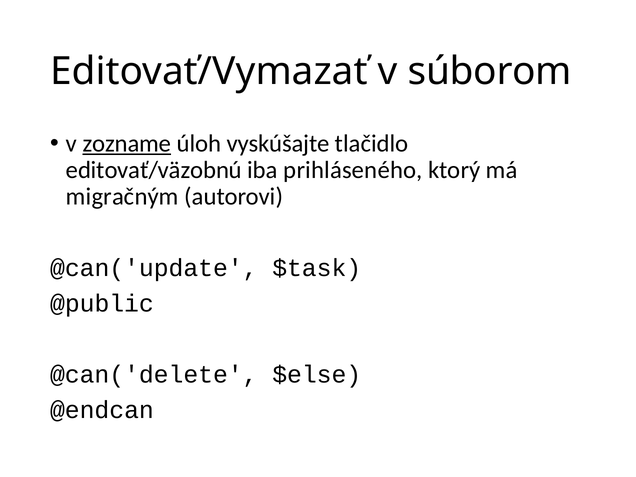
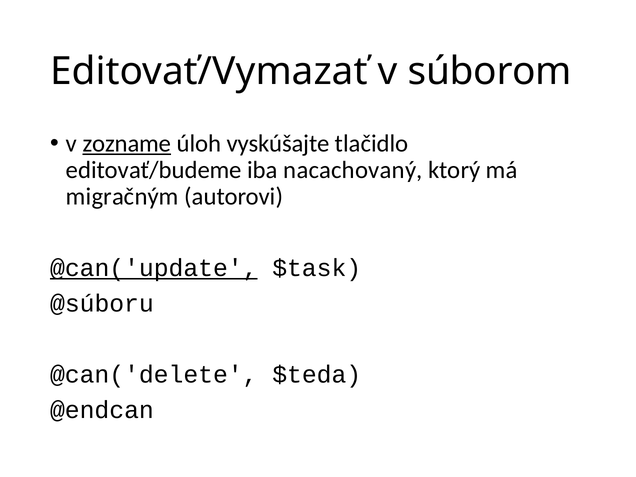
editovať/väzobnú: editovať/väzobnú -> editovať/budeme (154, 170)
prihláseného: prihláseného -> nacachovaný (353, 170)
@can('update underline: none -> present (154, 268)
@public: @public -> @súboru (102, 303)
$else: $else -> $teda (317, 375)
